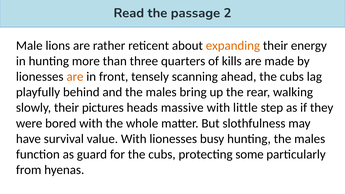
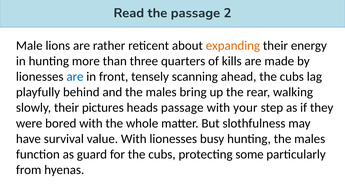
are colour: orange -> blue (75, 77)
heads massive: massive -> passage (182, 108)
little: little -> your (245, 108)
